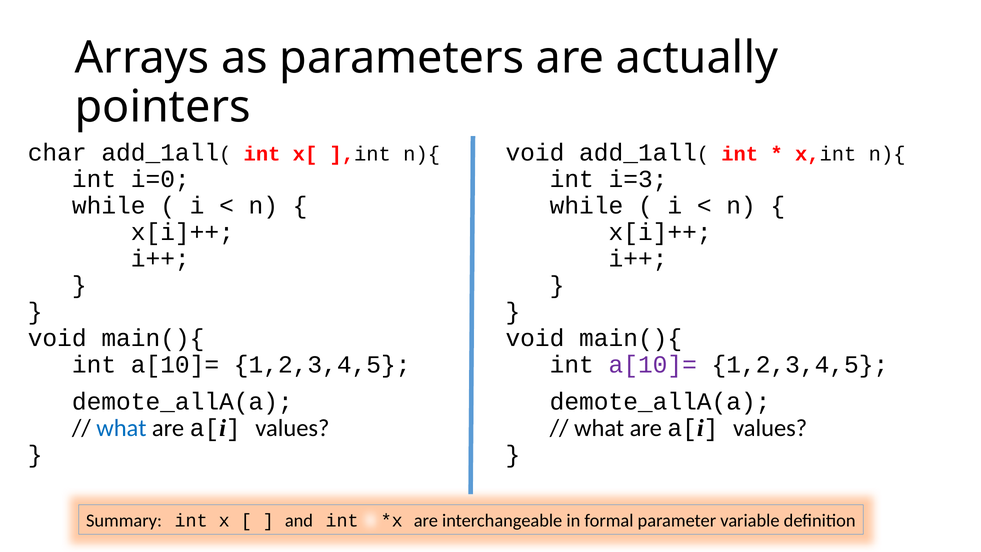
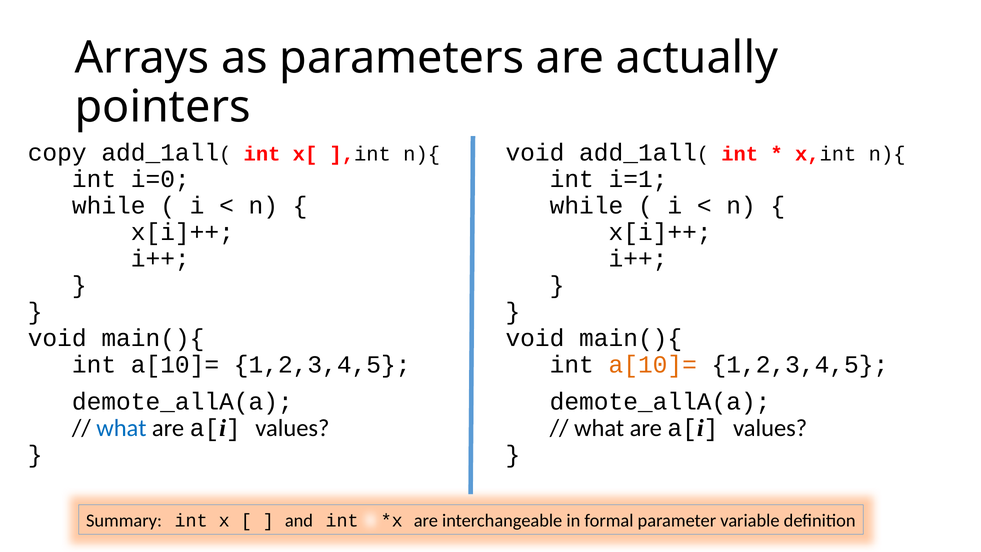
char: char -> copy (57, 153)
i=3: i=3 -> i=1 (638, 179)
a[10]= colour: purple -> orange (653, 365)
